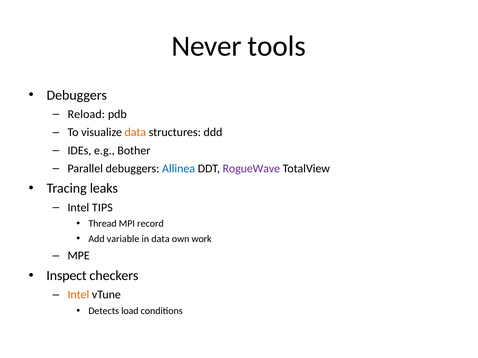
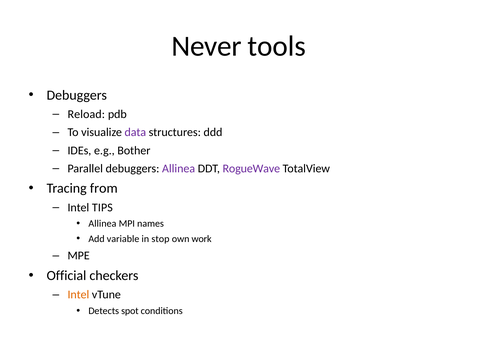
data colour: orange -> purple (135, 133)
Allinea colour: blue -> purple (179, 169)
leaks: leaks -> from (104, 189)
Thread: Thread -> Allinea (102, 224)
record: record -> names (150, 224)
in data: data -> stop (160, 239)
Inspect: Inspect -> Official (66, 276)
load: load -> spot (130, 311)
